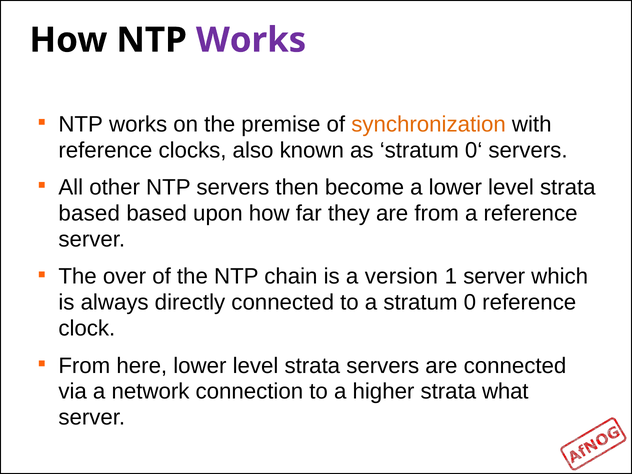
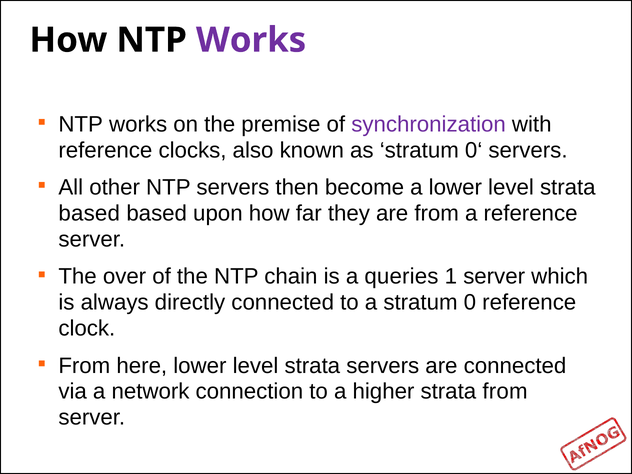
synchronization colour: orange -> purple (429, 124)
version: version -> queries (401, 277)
strata what: what -> from (505, 392)
